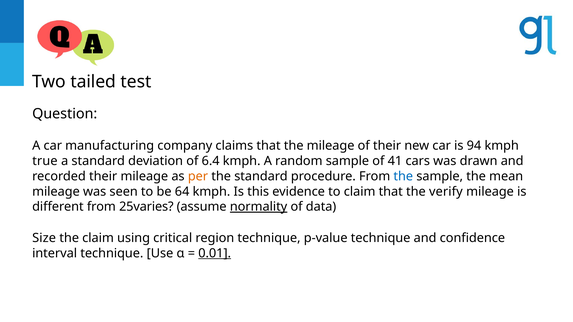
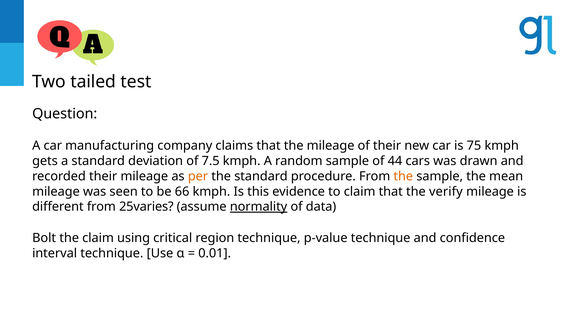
94: 94 -> 75 (474, 146)
true: true -> gets (45, 161)
6.4: 6.4 -> 7.5 (211, 161)
41: 41 -> 44 (395, 161)
the colour: blue -> orange (403, 176)
64: 64 -> 66 (182, 192)
Size: Size -> Bolt (44, 238)
0.01 underline: present -> none (215, 253)
